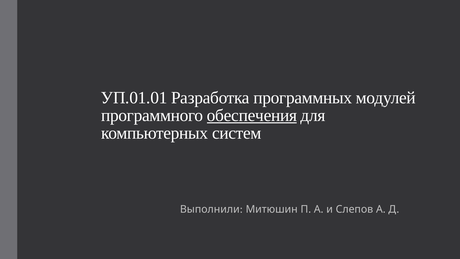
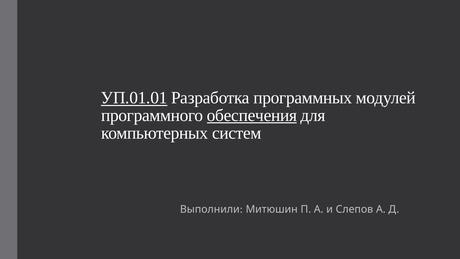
УП.01.01 underline: none -> present (134, 98)
